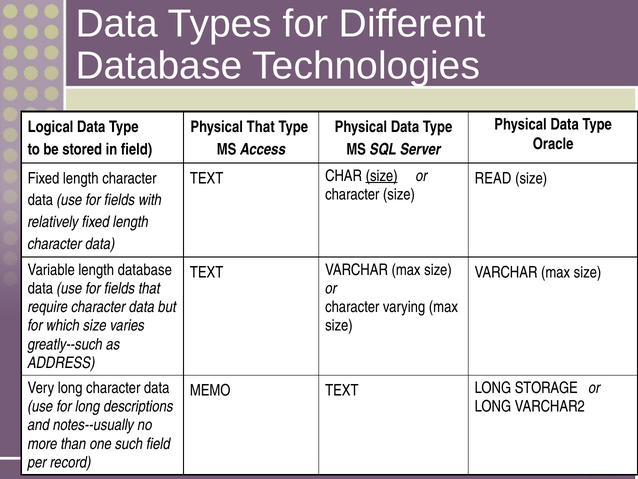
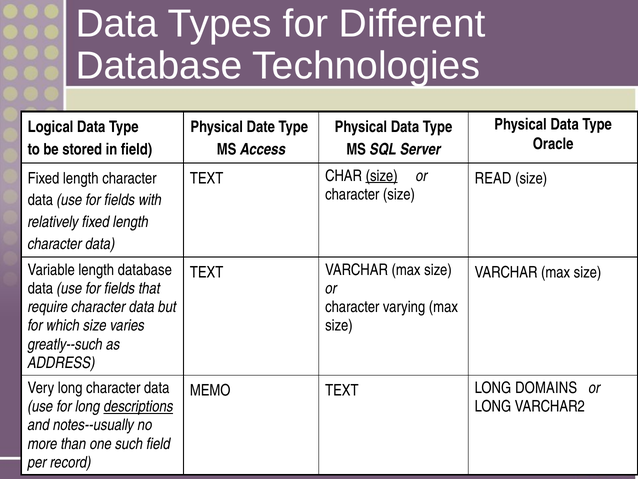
Physical That: That -> Date (261, 127)
STORAGE: STORAGE -> DOMAINS (546, 388)
descriptions underline: none -> present (138, 406)
